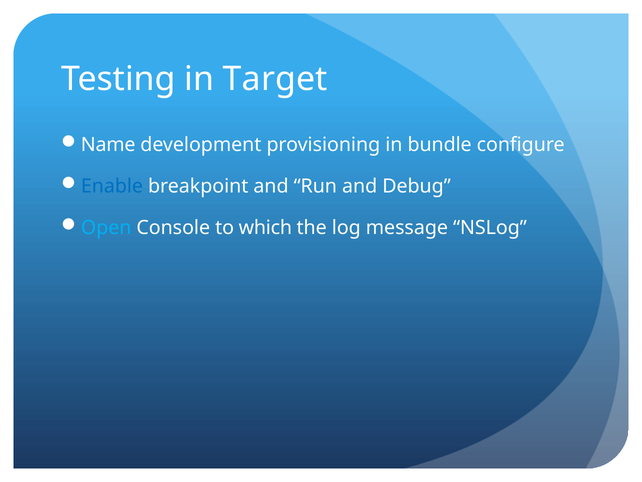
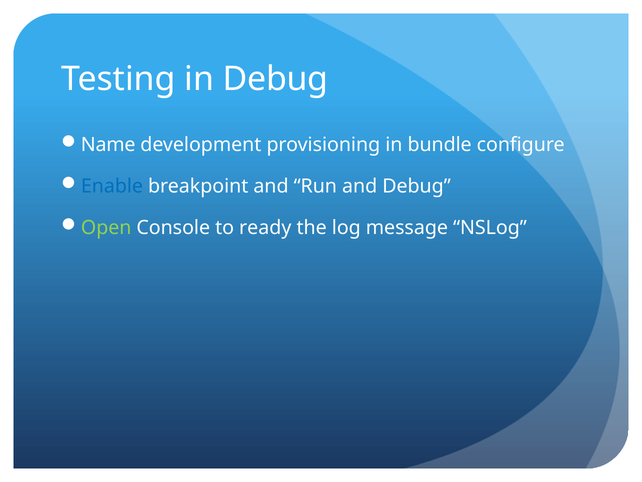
in Target: Target -> Debug (275, 79)
Open colour: light blue -> light green (106, 228)
which: which -> ready (265, 228)
